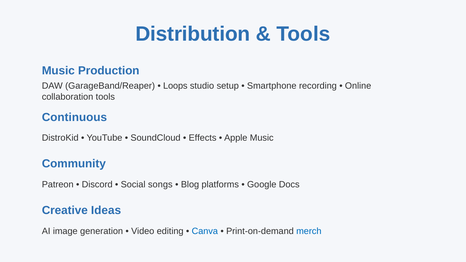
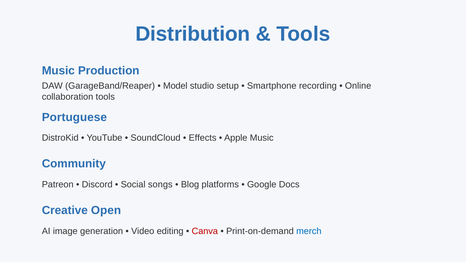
Loops: Loops -> Model (175, 86)
Continuous: Continuous -> Portuguese (74, 117)
Ideas: Ideas -> Open (106, 210)
Canva colour: blue -> red (205, 231)
